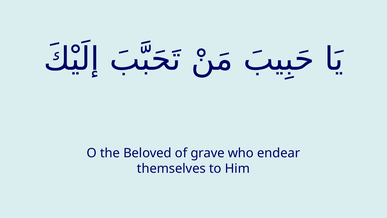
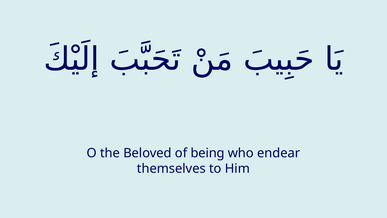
grave: grave -> being (208, 153)
